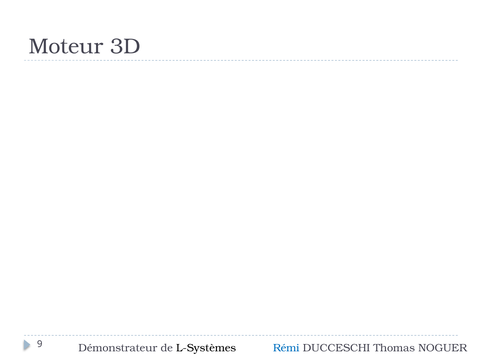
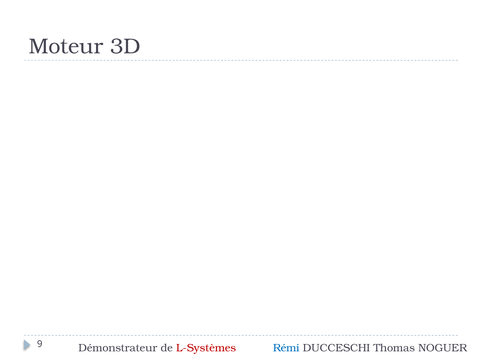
L-Systèmes colour: black -> red (206, 347)
